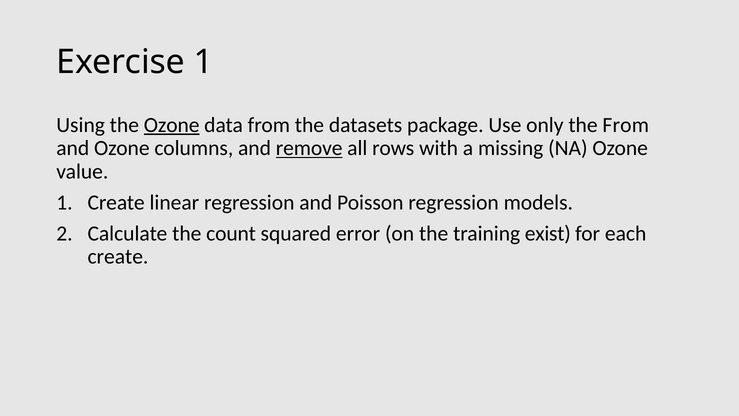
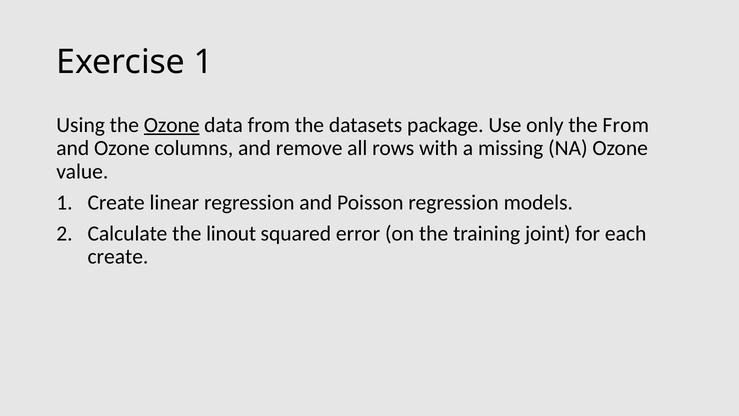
remove underline: present -> none (309, 148)
count: count -> linout (231, 233)
exist: exist -> joint (548, 233)
